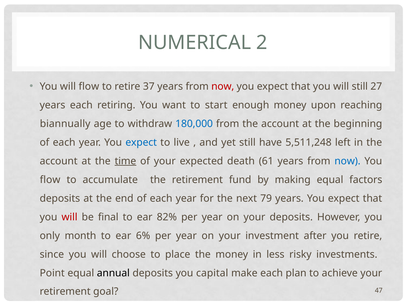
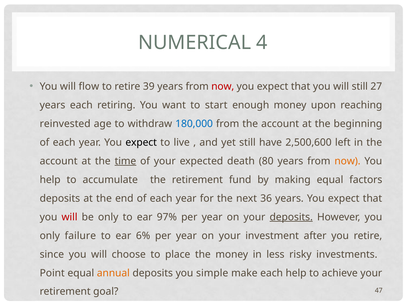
2: 2 -> 4 (262, 43)
37: 37 -> 39 (149, 87)
biannually: biannually -> reinvested (65, 124)
expect colour: blue -> black (141, 143)
5,511,248: 5,511,248 -> 2,500,600 (309, 143)
61: 61 -> 80 (266, 161)
now colour: blue -> orange (348, 161)
flow: flow -> help (50, 180)
79: 79 -> 36 (266, 199)
be final: final -> only (108, 217)
82%: 82% -> 97% (167, 217)
deposits underline: none -> present (291, 217)
month: month -> failure (80, 236)
annual colour: black -> orange (113, 273)
capital: capital -> simple (212, 273)
each plan: plan -> help (296, 273)
